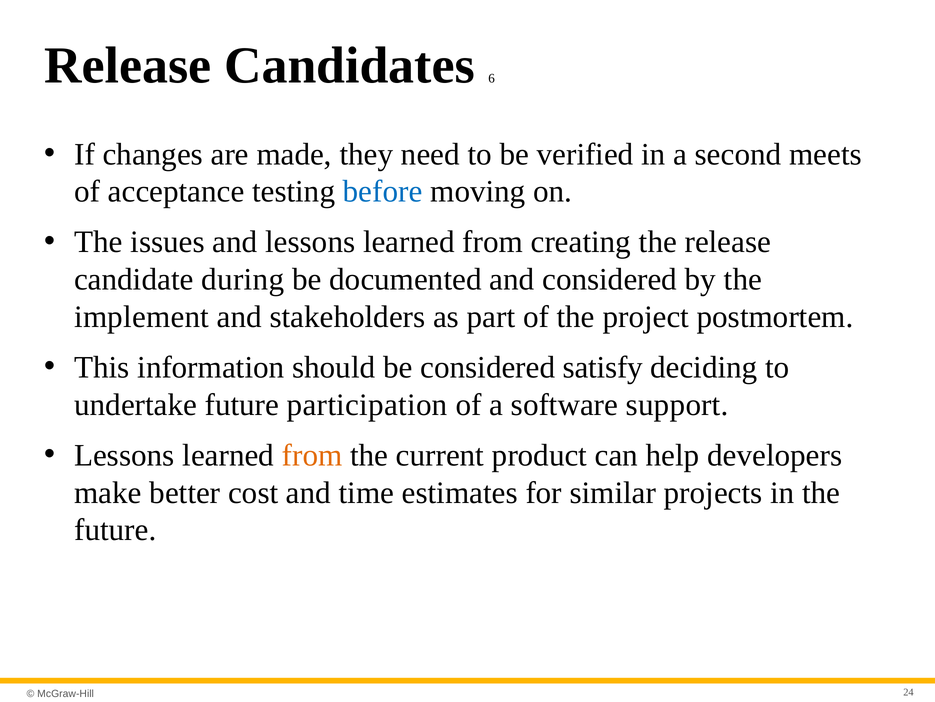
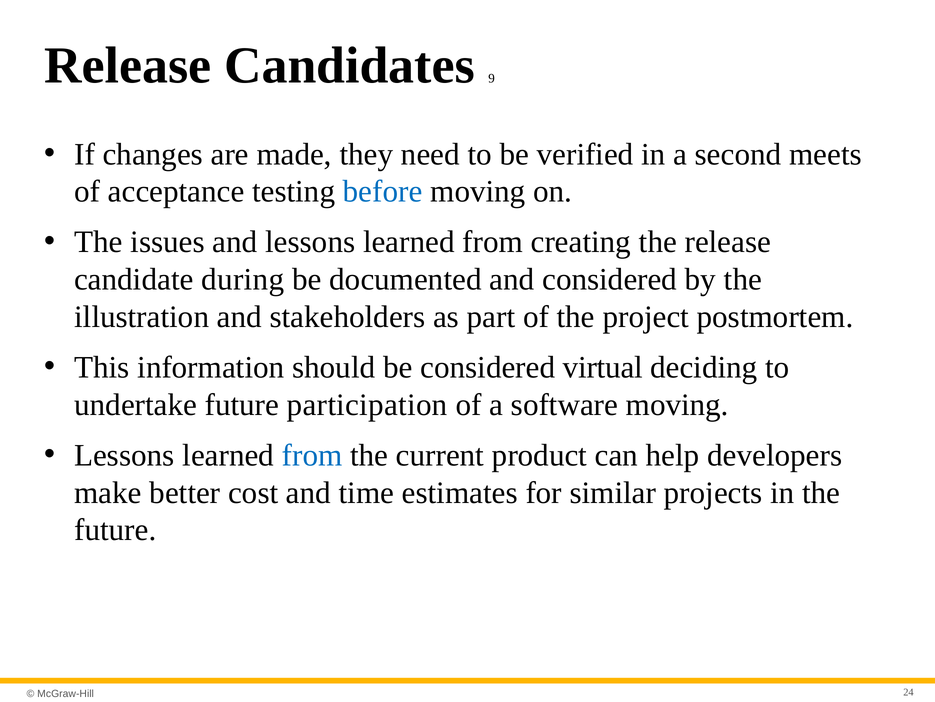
6: 6 -> 9 (492, 78)
implement: implement -> illustration (142, 317)
satisfy: satisfy -> virtual (603, 367)
software support: support -> moving (677, 404)
from colour: orange -> blue (312, 455)
